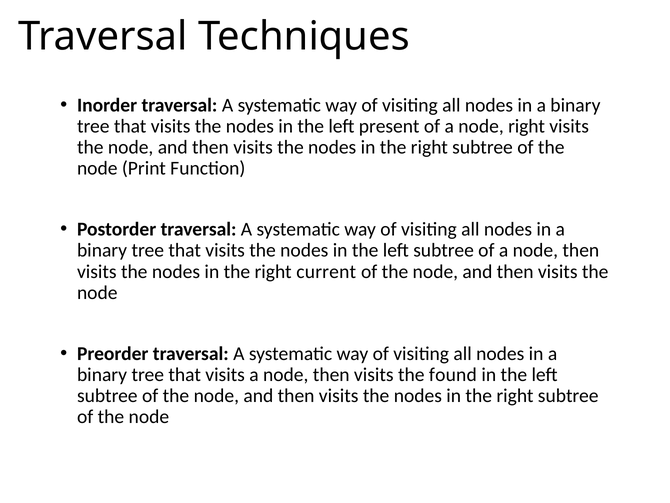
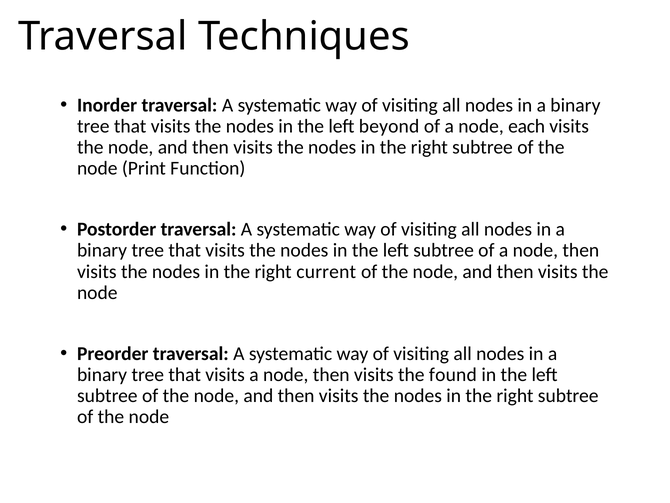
present: present -> beyond (389, 126)
node right: right -> each (527, 126)
